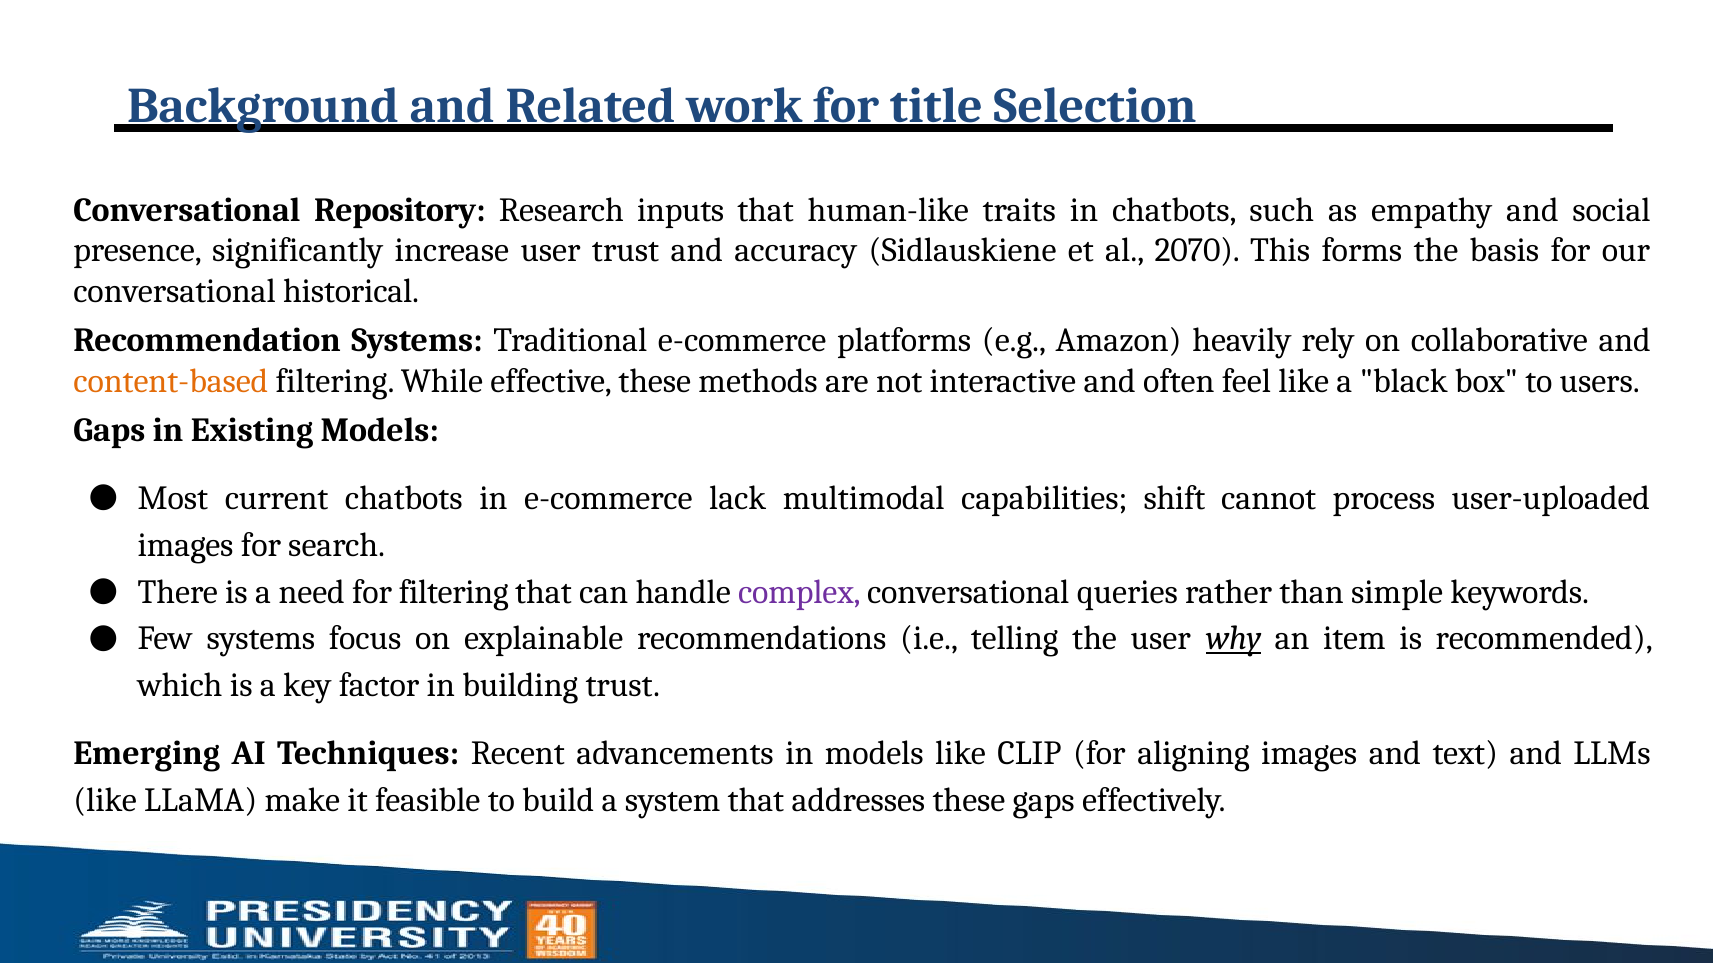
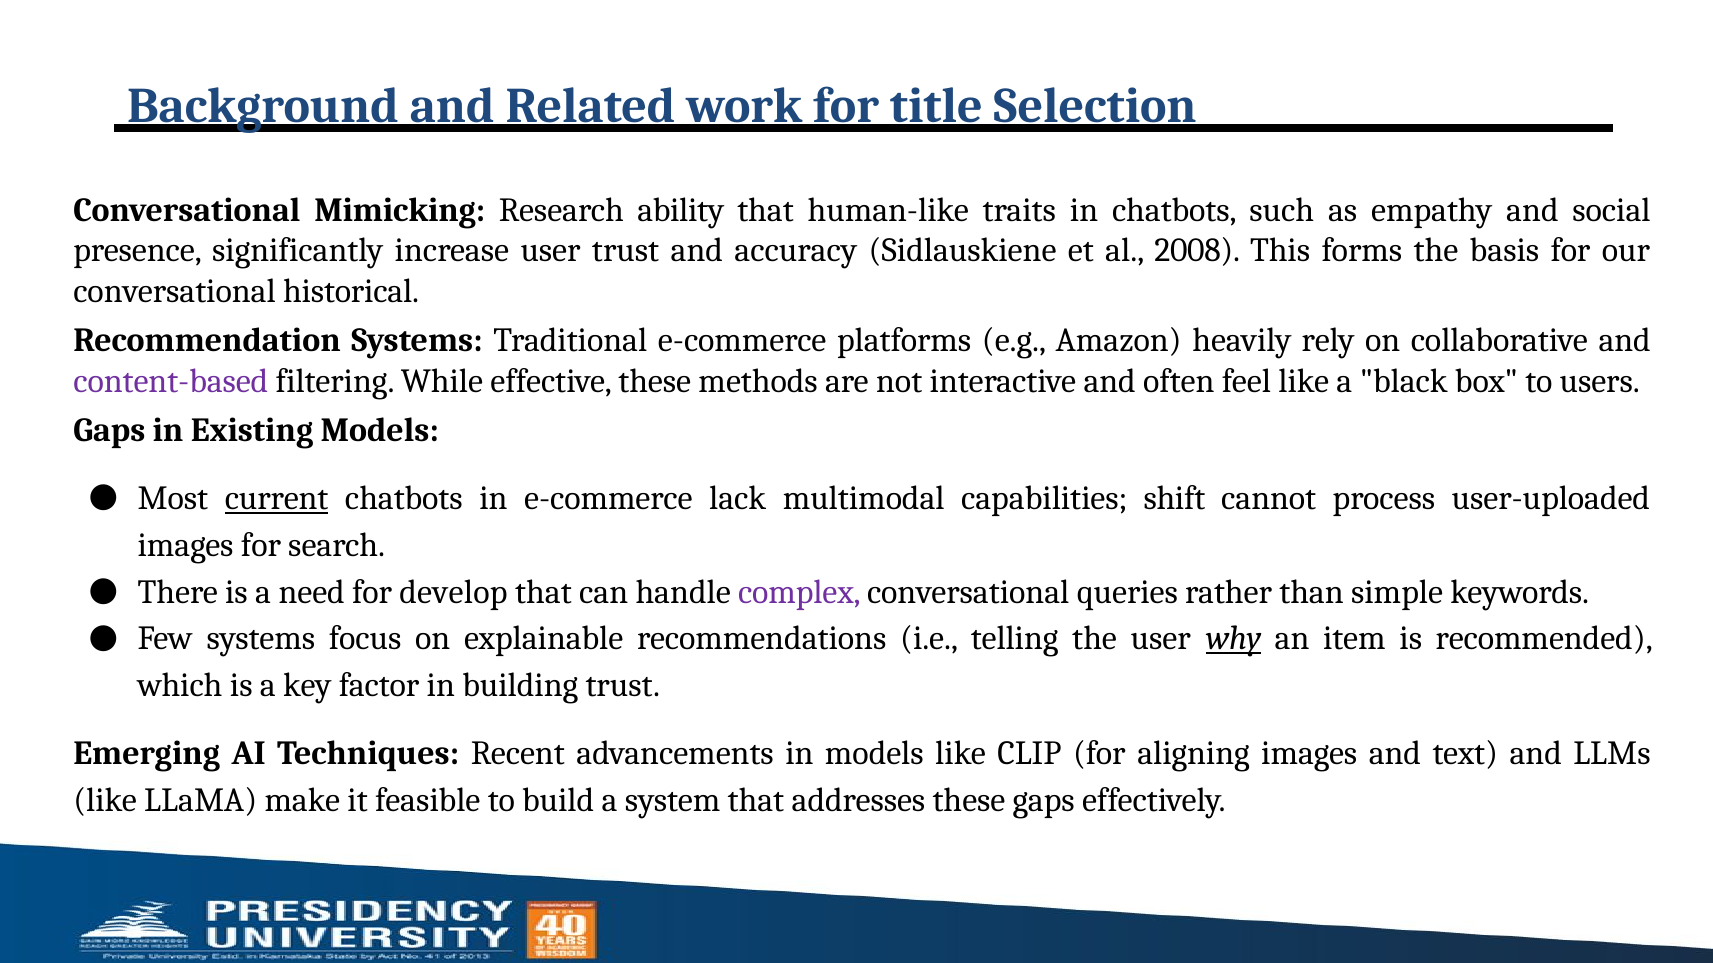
Repository: Repository -> Mimicking (400, 210)
inputs: inputs -> ability (681, 210)
2070: 2070 -> 2008 (1197, 251)
content-based colour: orange -> purple (171, 381)
current underline: none -> present (277, 499)
for filtering: filtering -> develop (453, 592)
